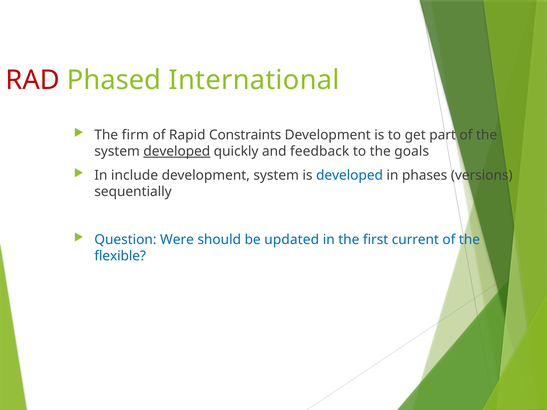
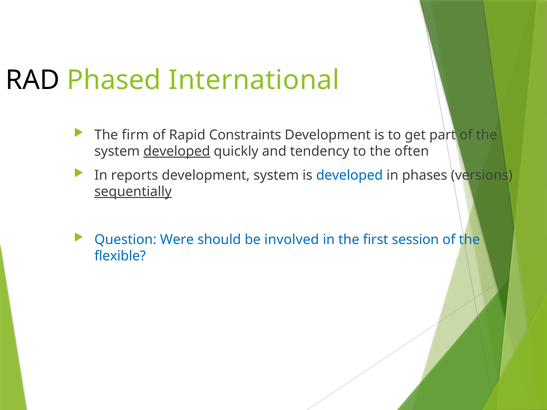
RAD colour: red -> black (33, 80)
feedback: feedback -> tendency (320, 151)
goals: goals -> often (412, 151)
include: include -> reports (135, 175)
sequentially underline: none -> present (133, 192)
updated: updated -> involved (292, 240)
current: current -> session (415, 240)
